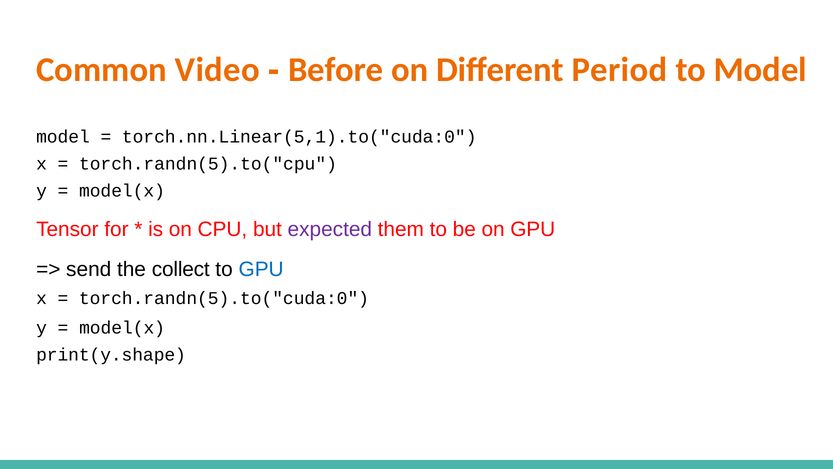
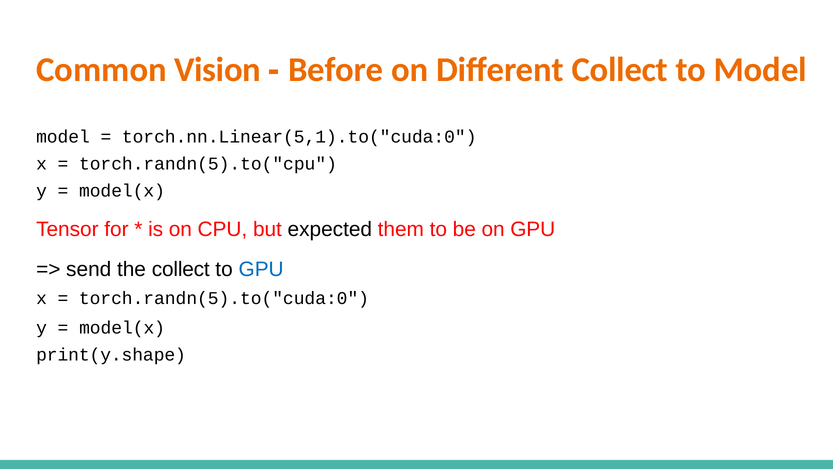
Video: Video -> Vision (218, 70)
Different Period: Period -> Collect (620, 70)
expected colour: purple -> black (330, 229)
